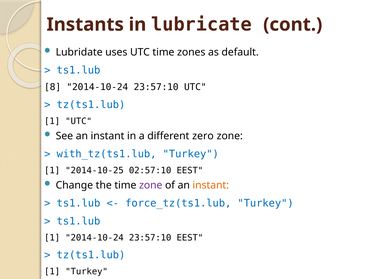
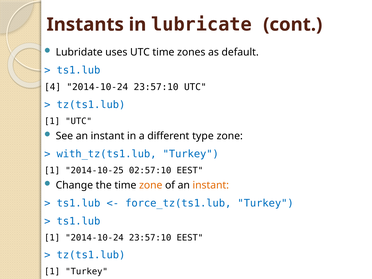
8: 8 -> 4 (53, 87)
zero: zero -> type (203, 136)
zone colour: purple -> orange (151, 185)
